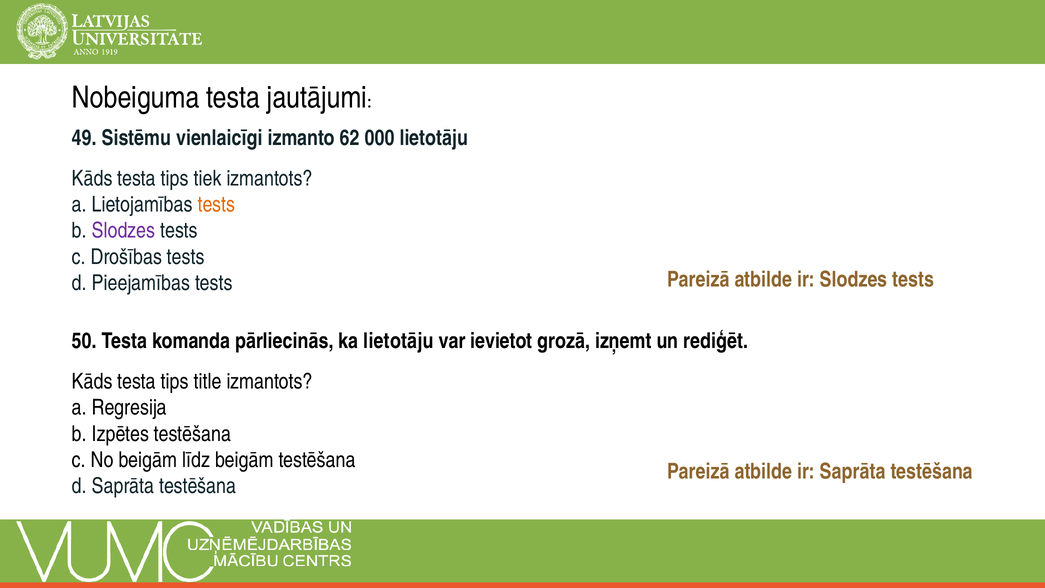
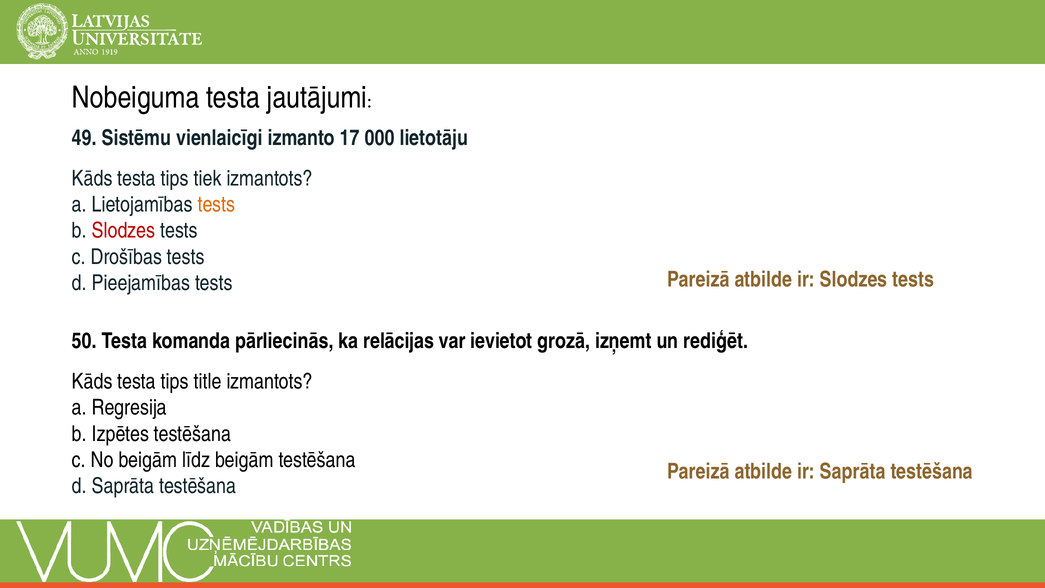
62: 62 -> 17 (350, 138)
Slodzes colour: purple -> red (124, 231)
ka lietotāju: lietotāju -> relācijas (399, 341)
